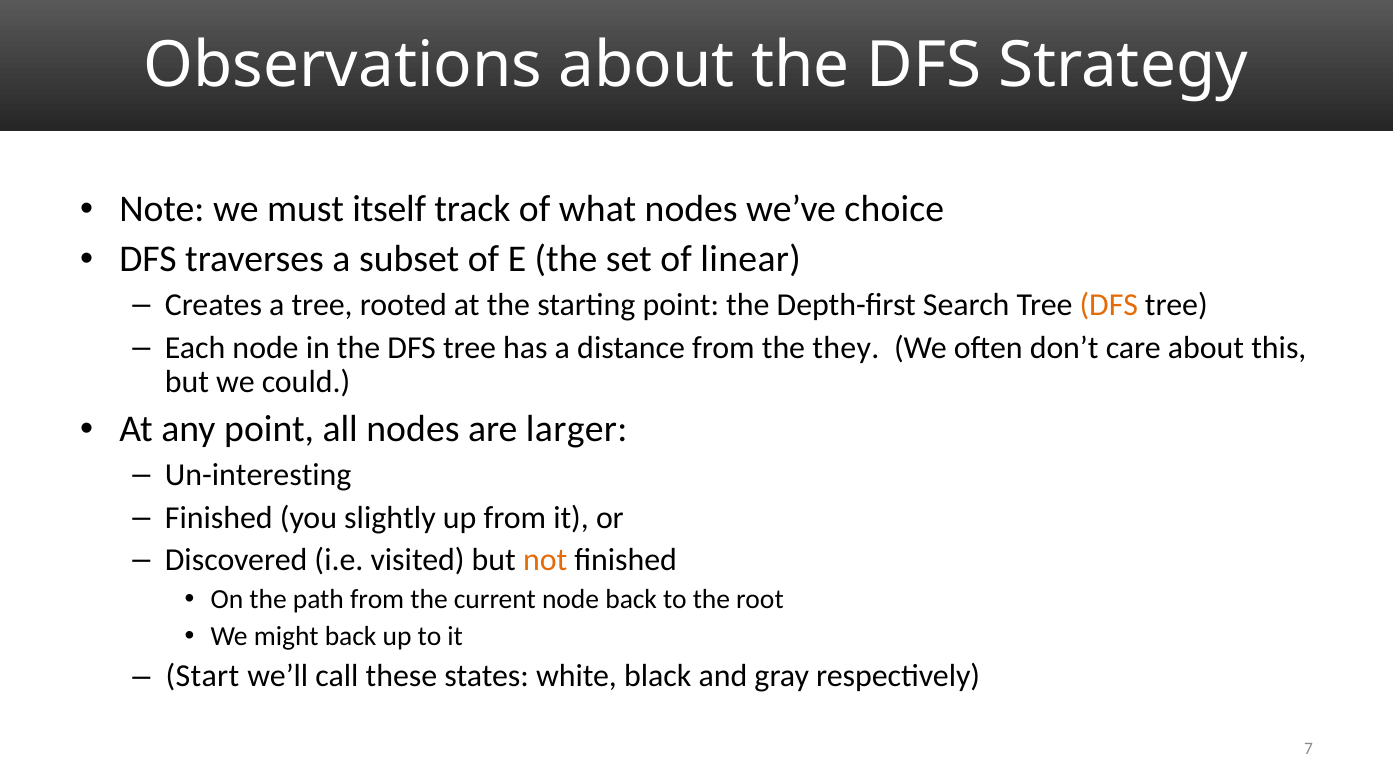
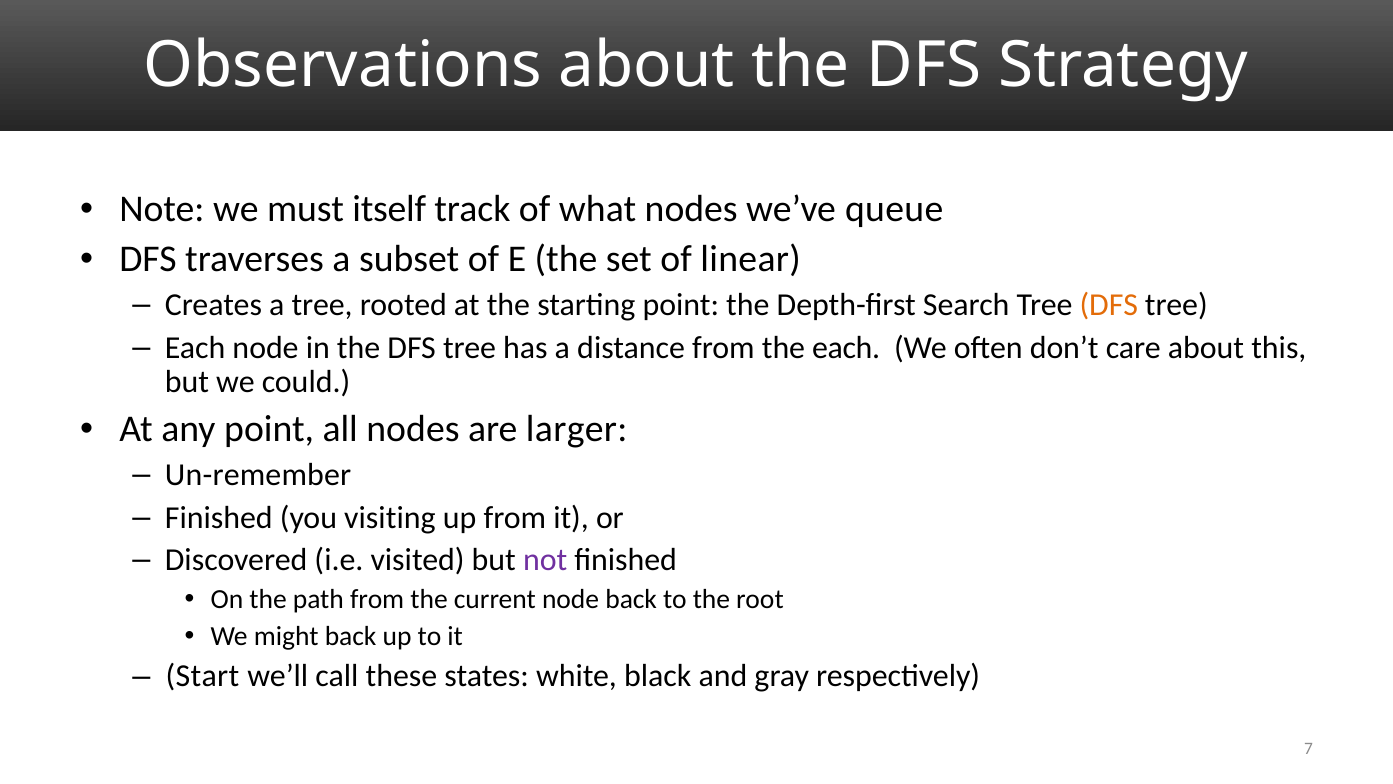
choice: choice -> queue (894, 209)
the they: they -> each (846, 348)
Un-interesting: Un-interesting -> Un-remember (258, 475)
slightly: slightly -> visiting (390, 517)
not colour: orange -> purple (545, 560)
